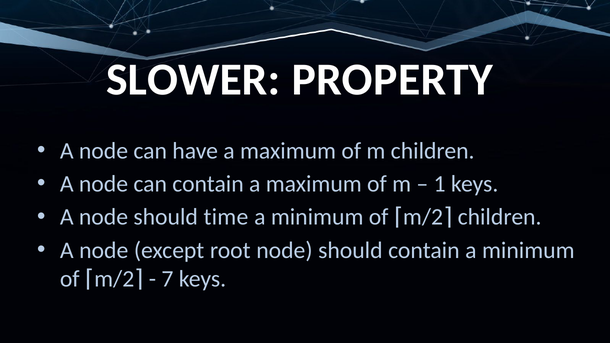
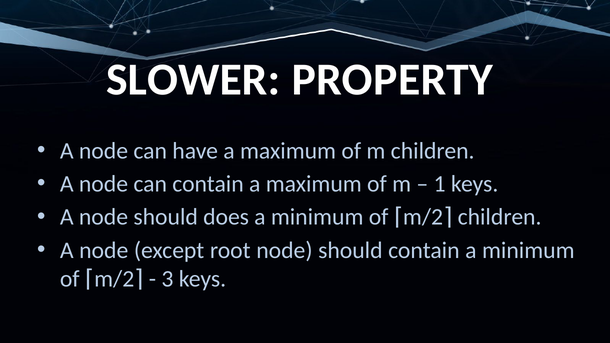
time: time -> does (226, 217)
7: 7 -> 3 (167, 279)
